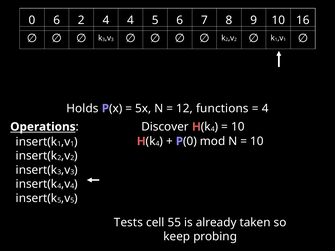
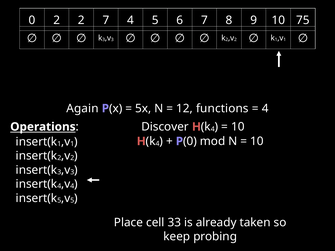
0 6: 6 -> 2 (57, 20)
2 4: 4 -> 7 (106, 20)
16: 16 -> 75 (303, 20)
Holds: Holds -> Again (83, 109)
Tests: Tests -> Place (128, 223)
55: 55 -> 33 (174, 223)
